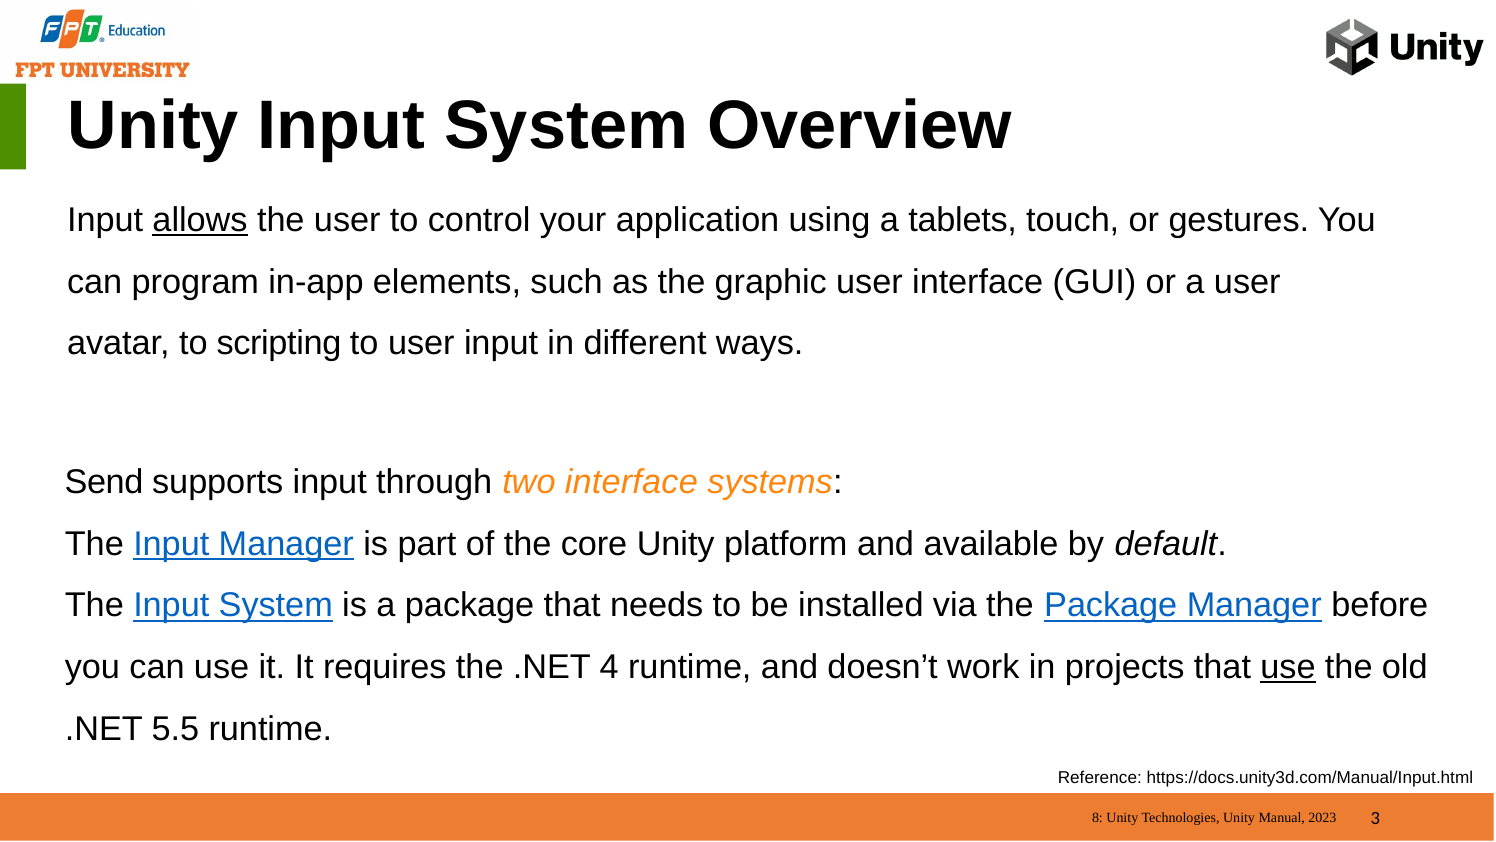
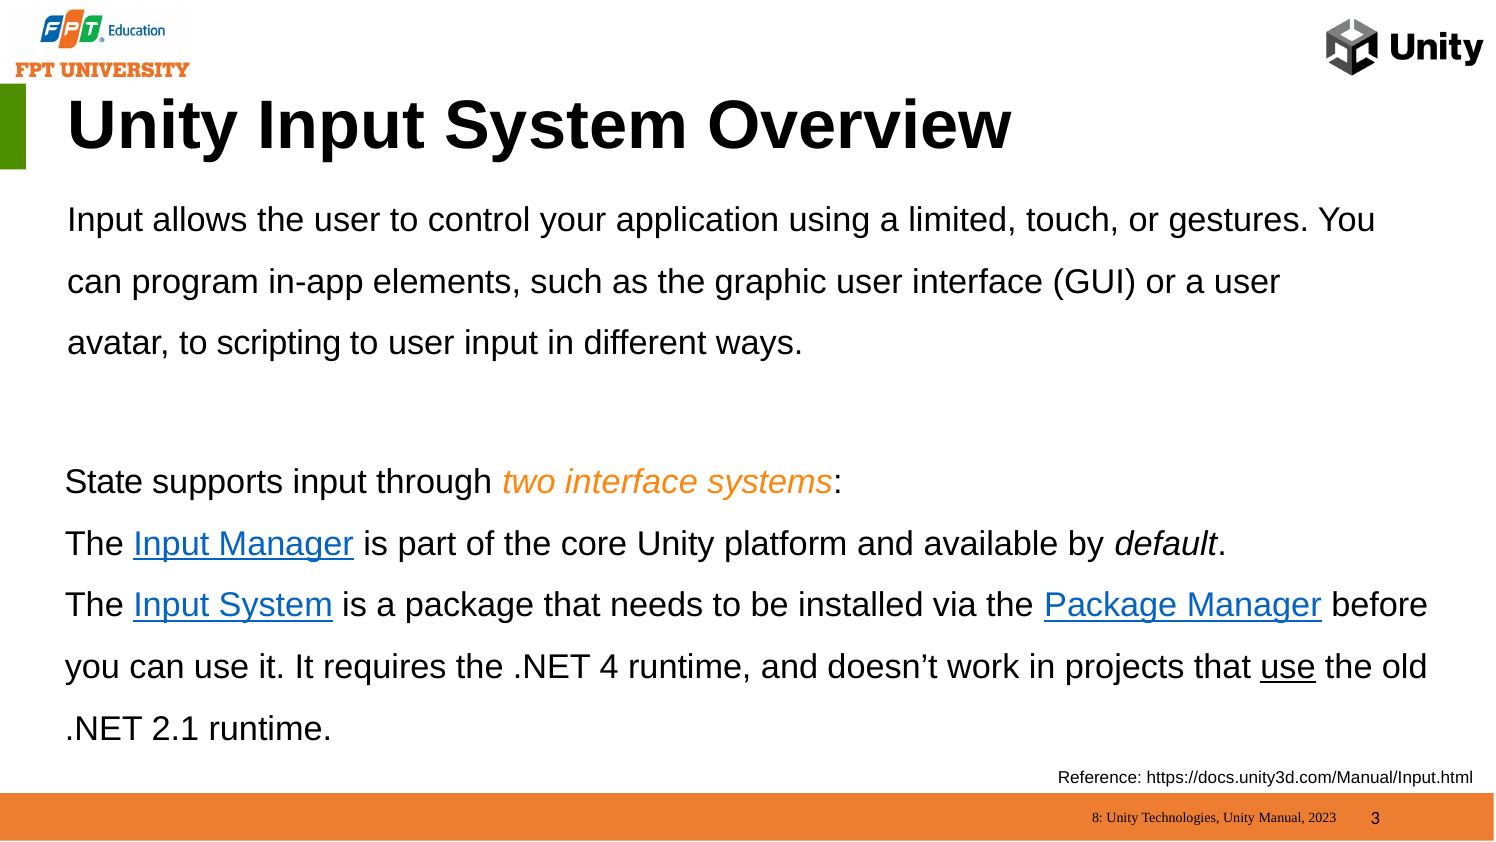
allows underline: present -> none (200, 220)
tablets: tablets -> limited (963, 220)
Send: Send -> State (104, 482)
5.5: 5.5 -> 2.1 (175, 729)
